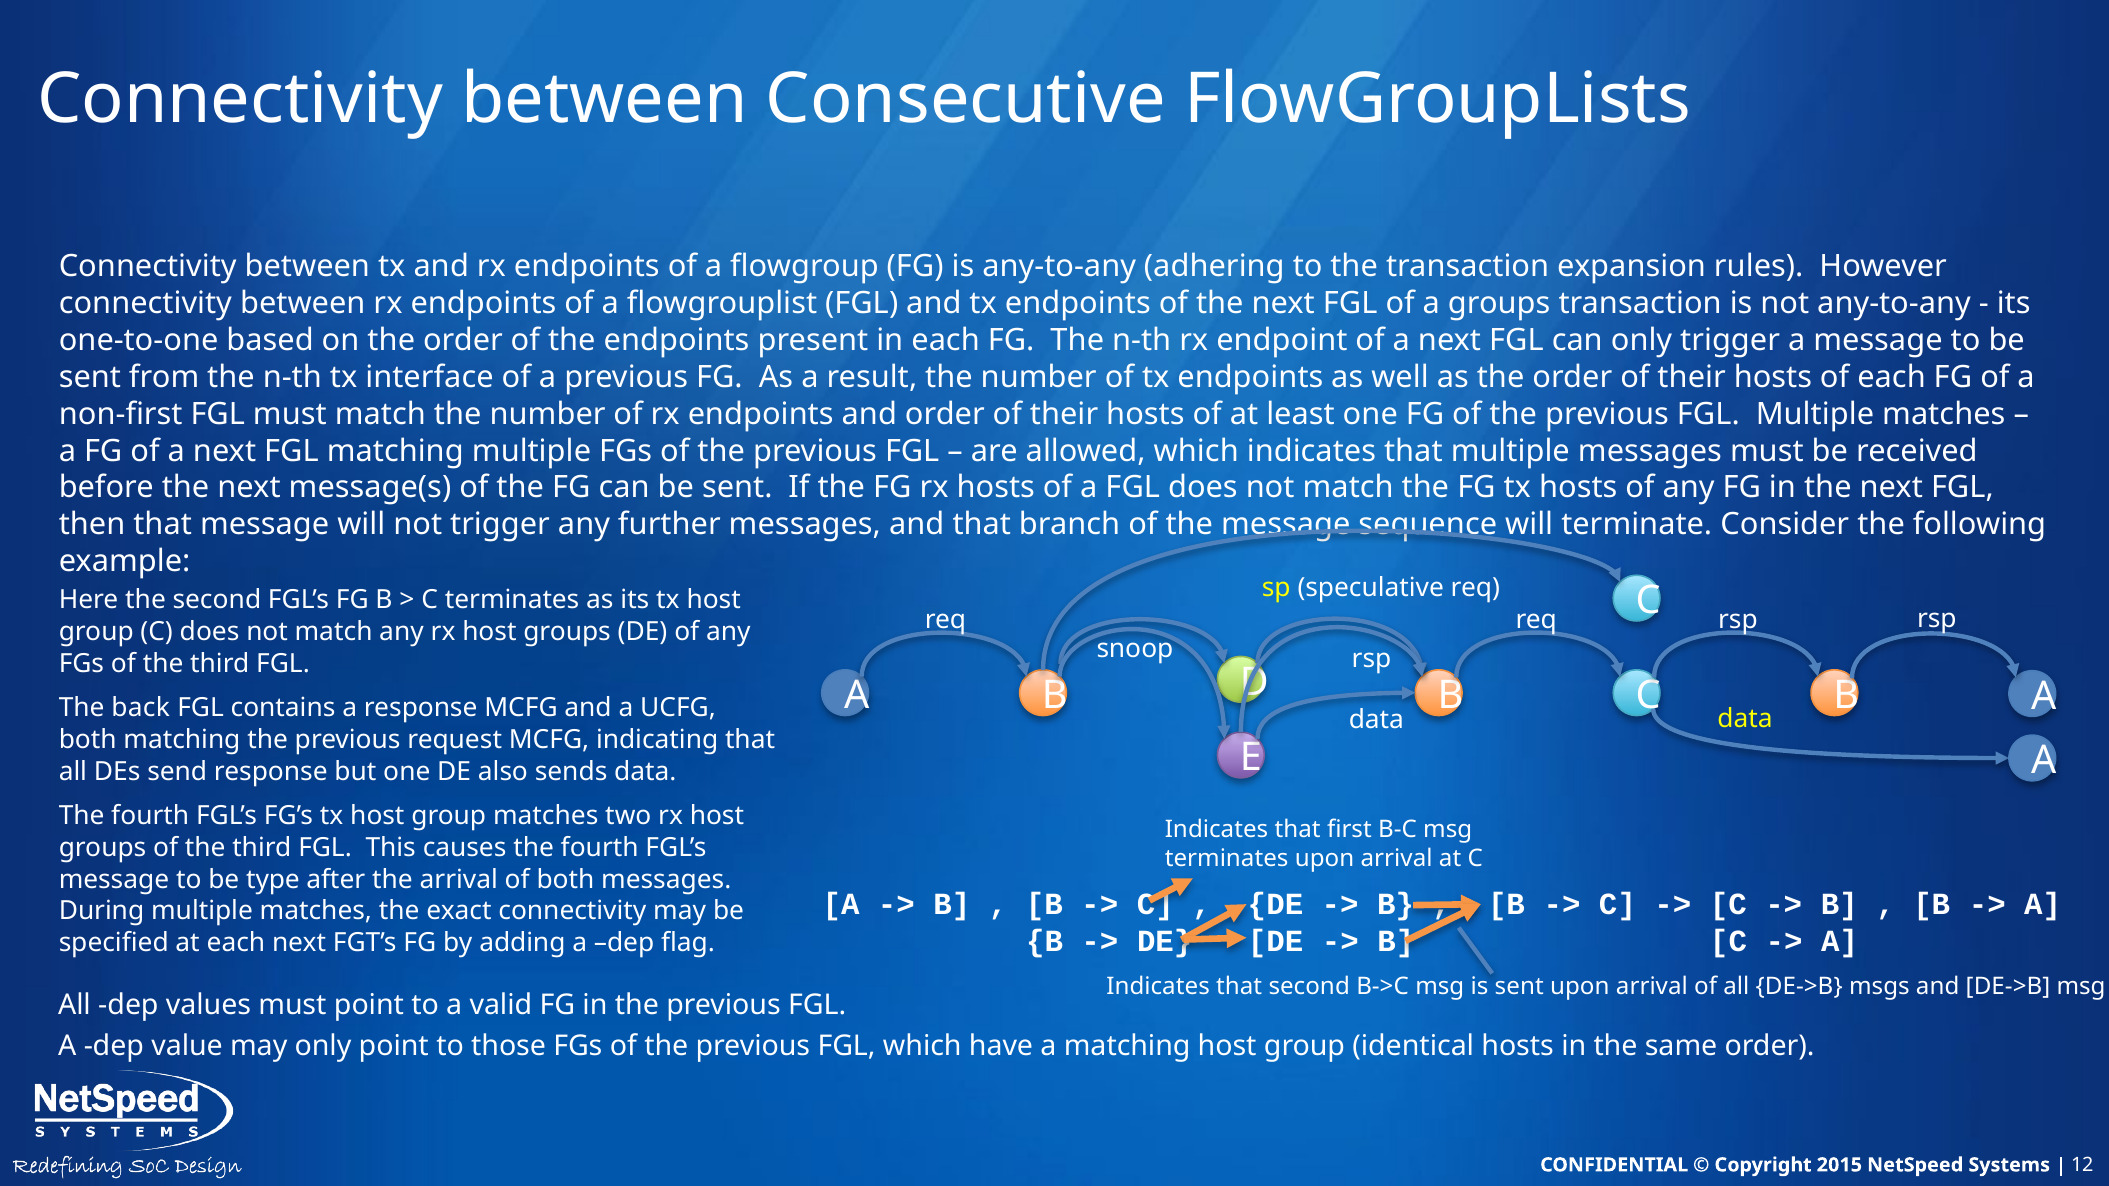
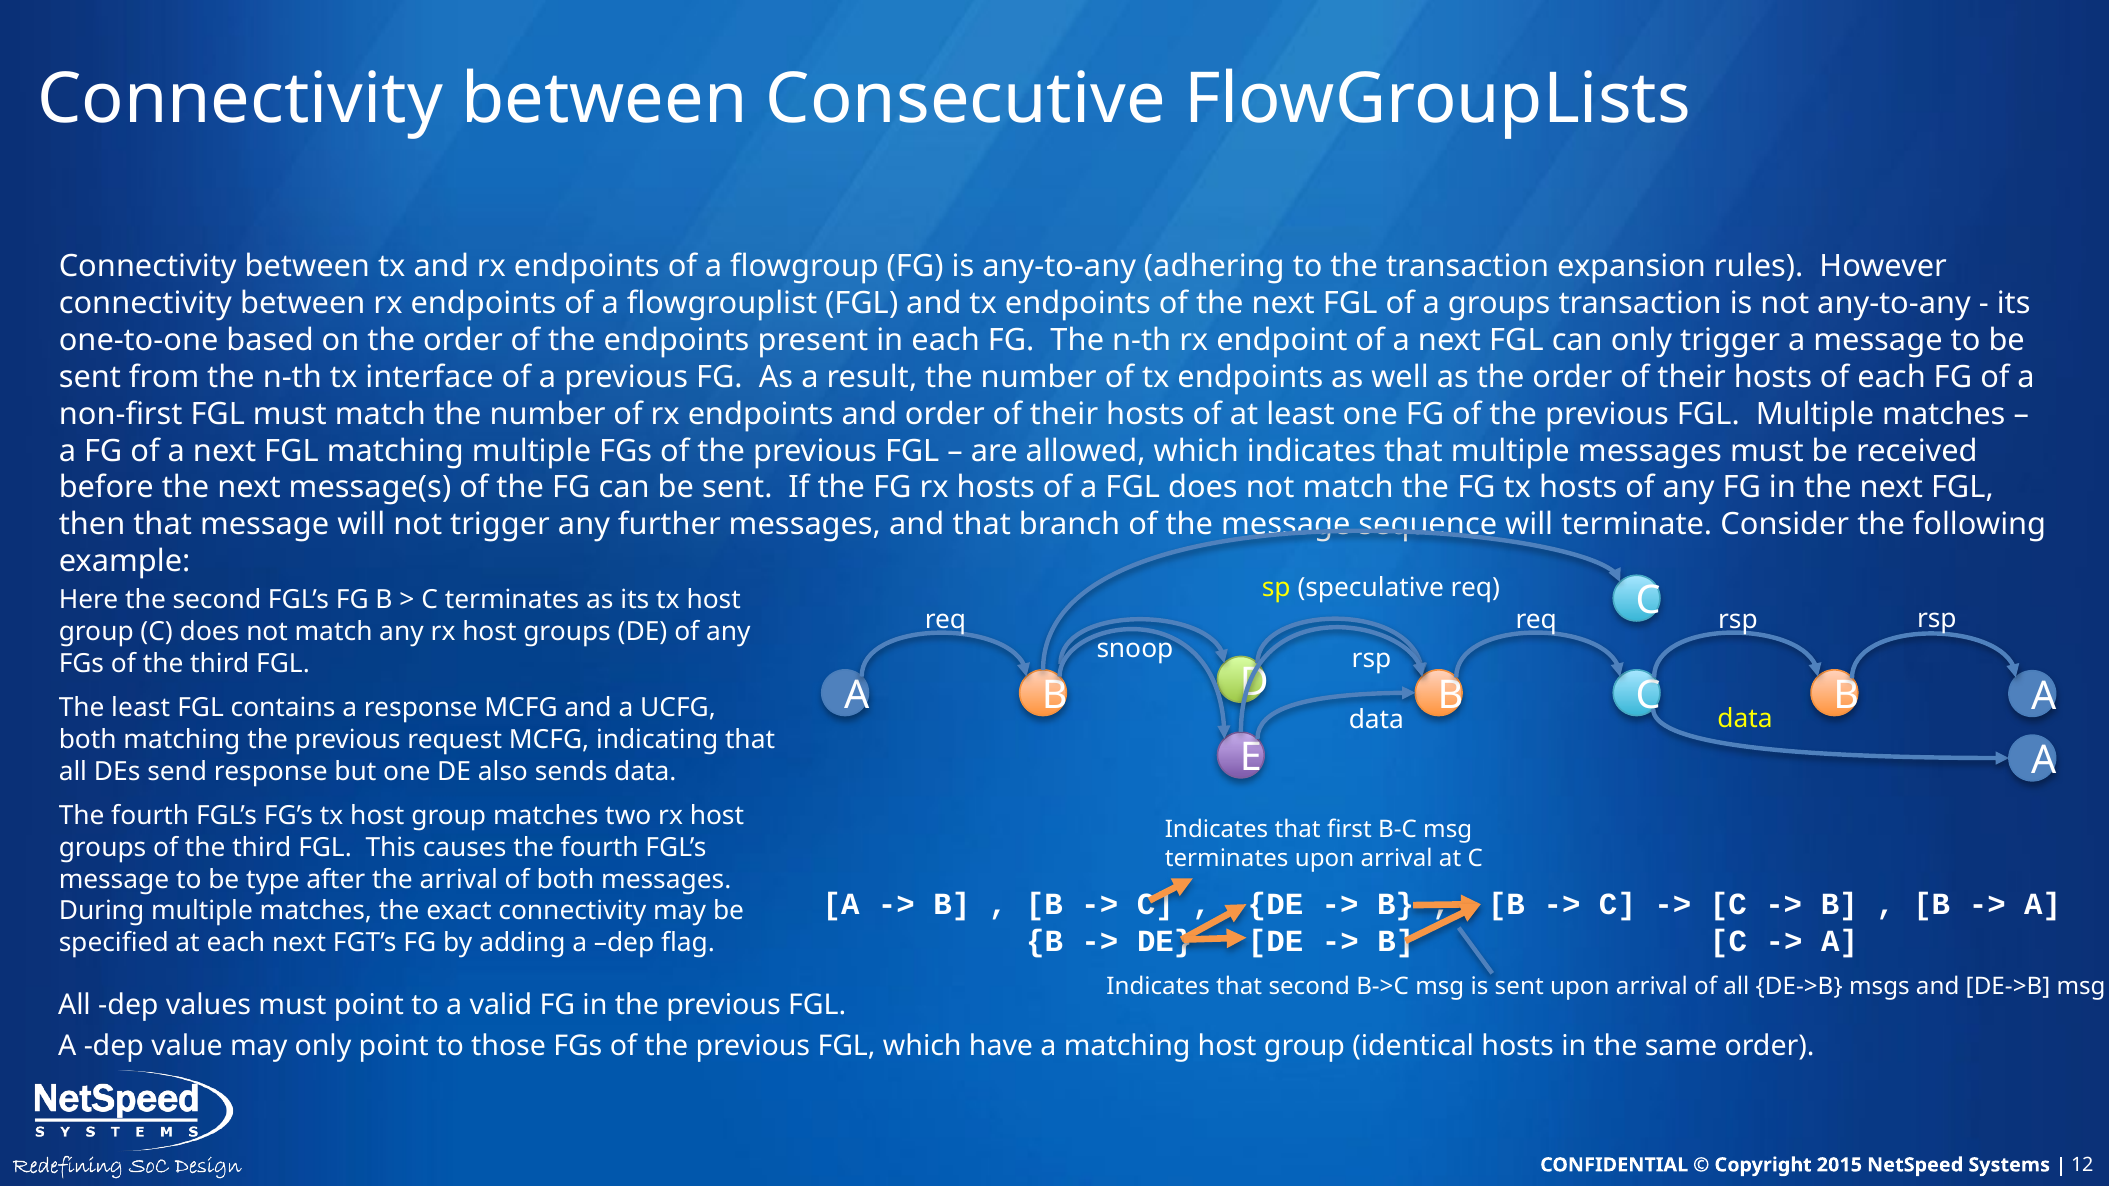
The back: back -> least (141, 708)
